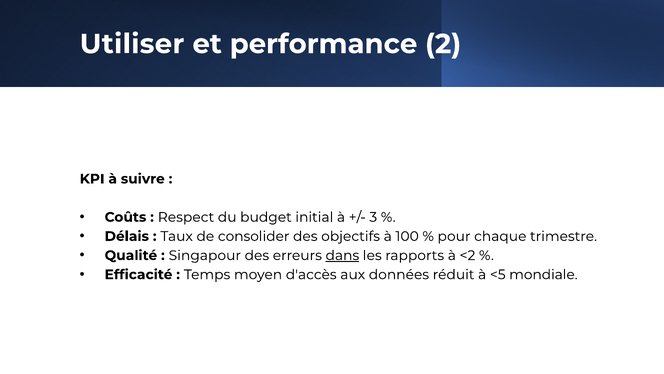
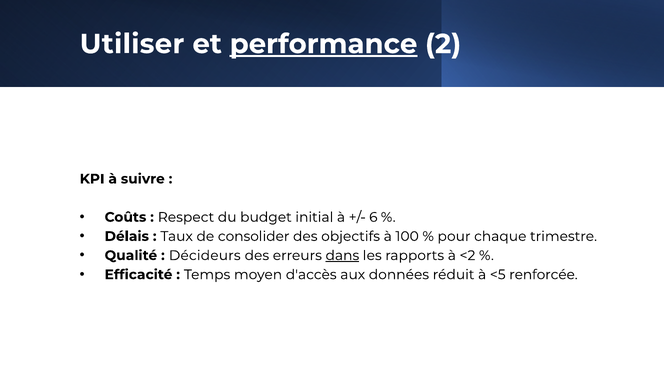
performance underline: none -> present (324, 44)
3: 3 -> 6 (373, 217)
Singapour: Singapour -> Décideurs (205, 255)
mondiale: mondiale -> renforcée (543, 274)
